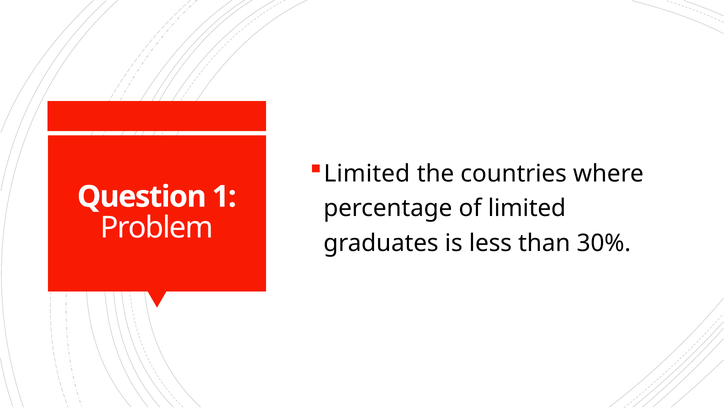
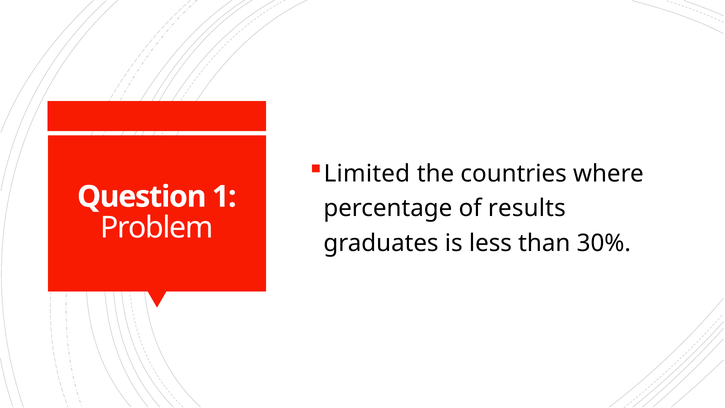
of limited: limited -> results (527, 208)
